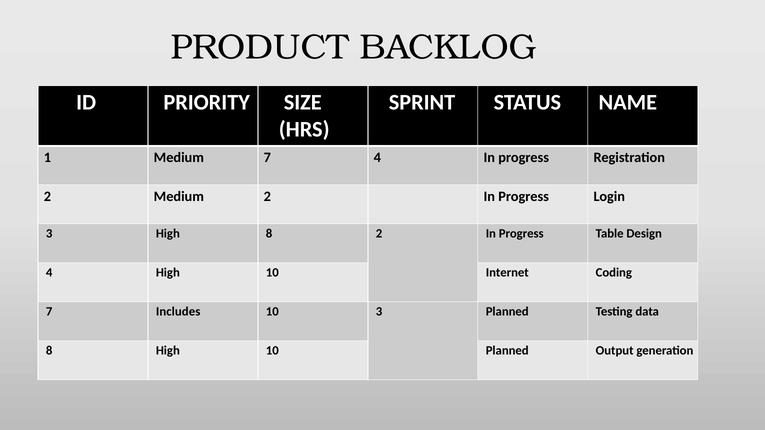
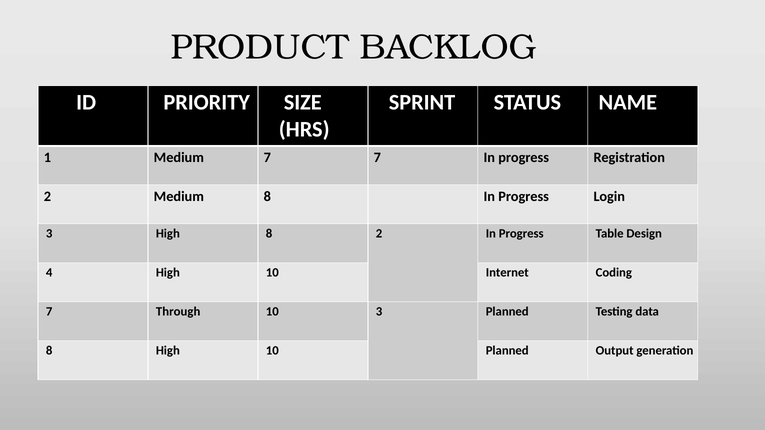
7 4: 4 -> 7 (377, 158)
Medium 2: 2 -> 8 (267, 197)
Includes: Includes -> Through (178, 312)
